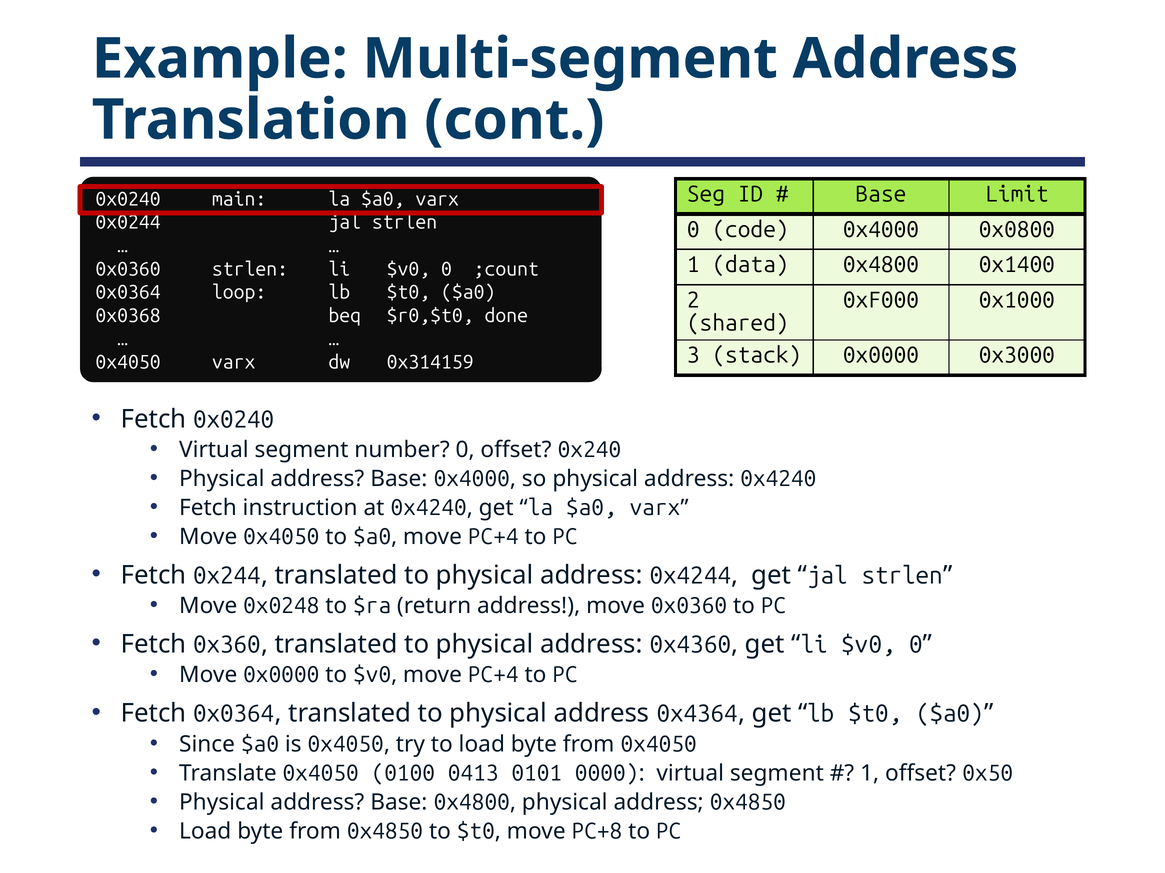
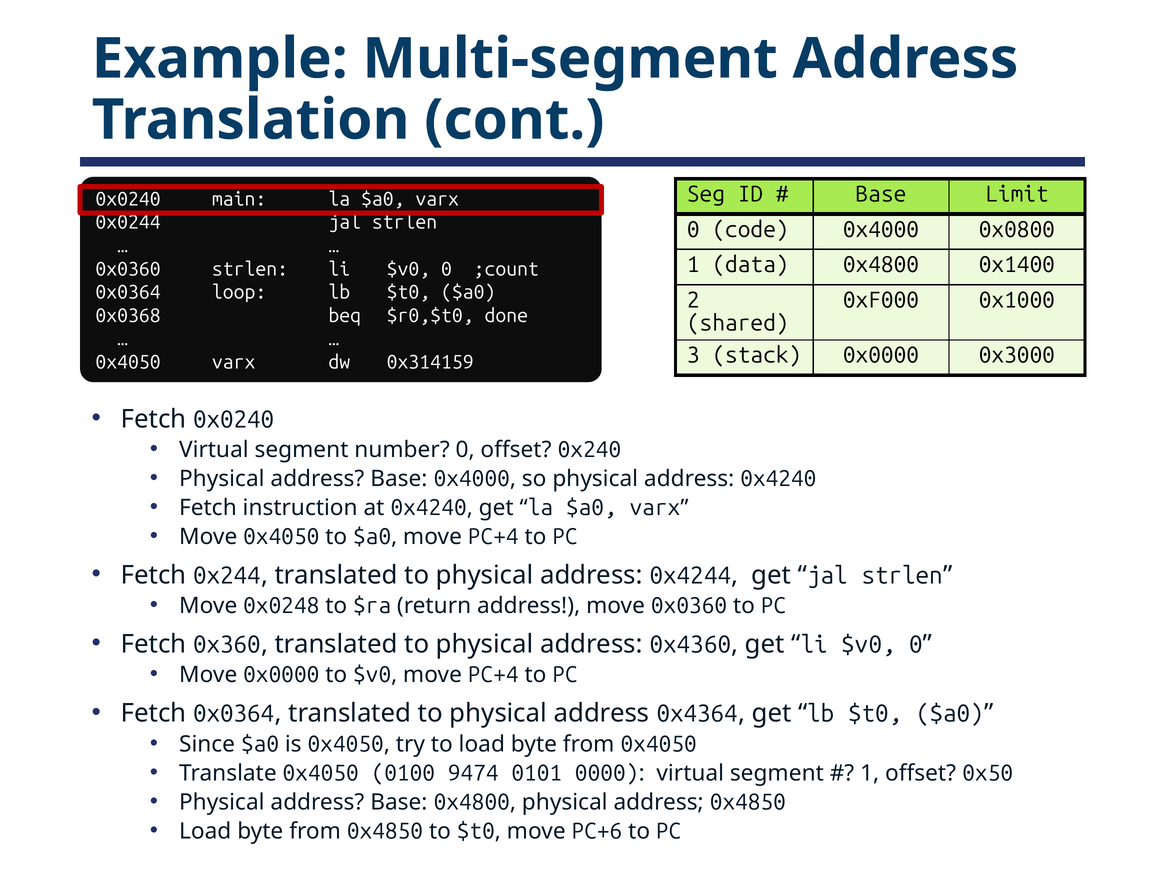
0413: 0413 -> 9474 (473, 774)
PC+8: PC+8 -> PC+6 (597, 832)
